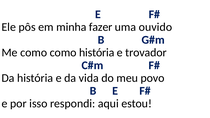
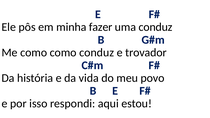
uma ouvido: ouvido -> conduz (156, 27)
como história: história -> conduz (97, 53)
